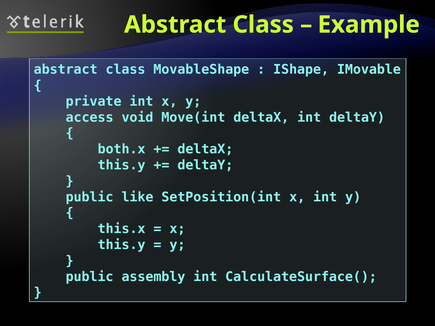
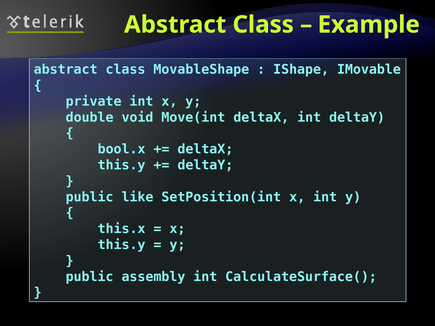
access: access -> double (90, 117)
both.x: both.x -> bool.x (122, 149)
